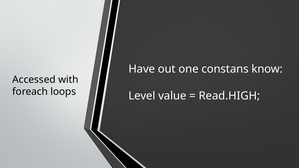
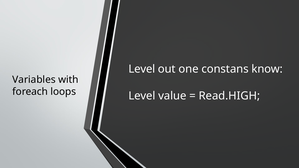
Have: Have -> Level (142, 69)
Accessed: Accessed -> Variables (34, 80)
